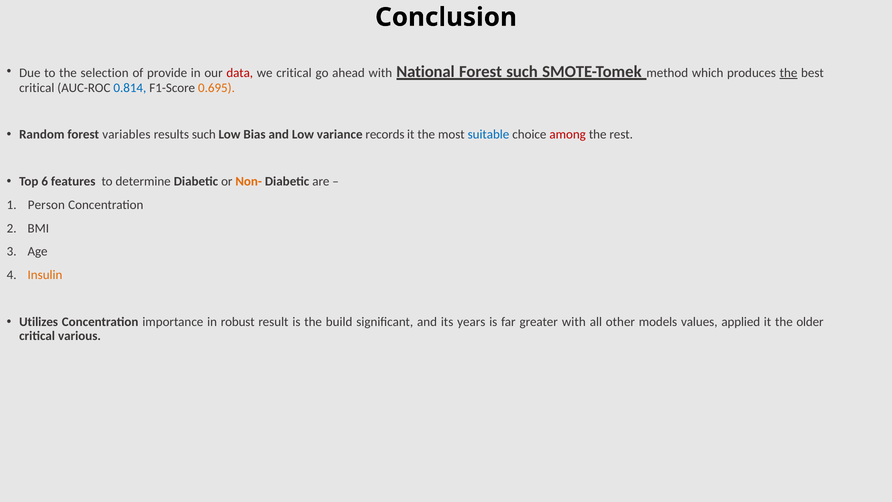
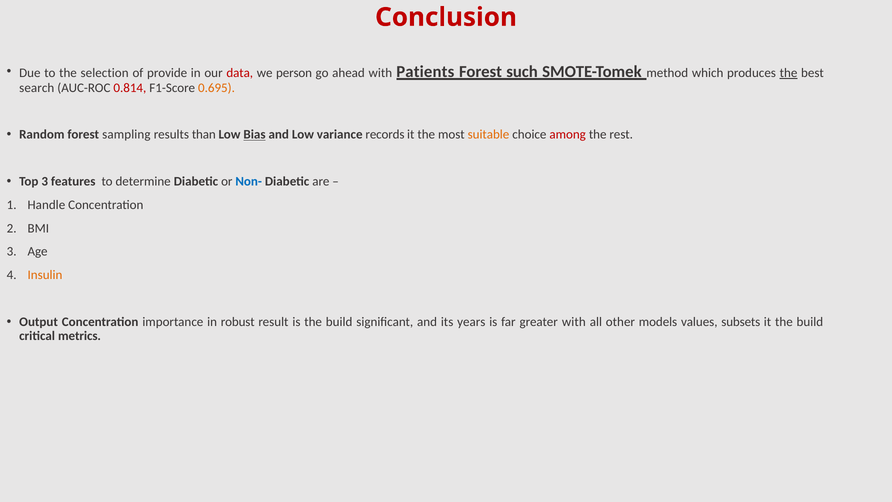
Conclusion colour: black -> red (446, 17)
we critical: critical -> person (294, 73)
National: National -> Patients (425, 72)
critical: critical -> search (37, 88)
0.814 colour: blue -> red (130, 88)
variables: variables -> sampling (126, 135)
results such: such -> than (204, 135)
Bias underline: none -> present (255, 135)
suitable colour: blue -> orange (488, 135)
Top 6: 6 -> 3 (45, 181)
Non- colour: orange -> blue (249, 181)
Person: Person -> Handle (46, 205)
Utilizes: Utilizes -> Output (39, 322)
applied: applied -> subsets (741, 322)
it the older: older -> build (810, 322)
various: various -> metrics (80, 336)
